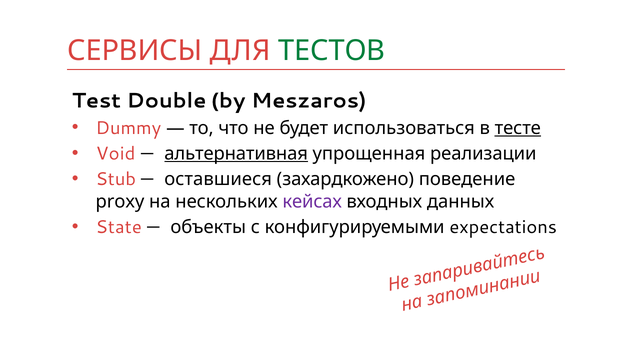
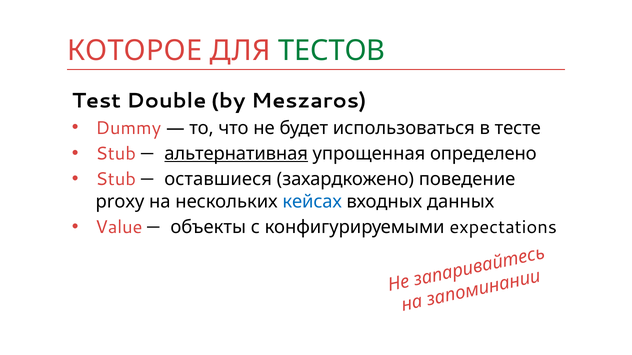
СЕРВИСЫ: СЕРВИСЫ -> КОТОРОЕ (135, 51)
тесте underline: present -> none (518, 128)
Void: Void -> Stub (116, 154)
реализации: реализации -> определено (483, 154)
кейсах colour: purple -> blue (312, 202)
State: State -> Value (119, 227)
